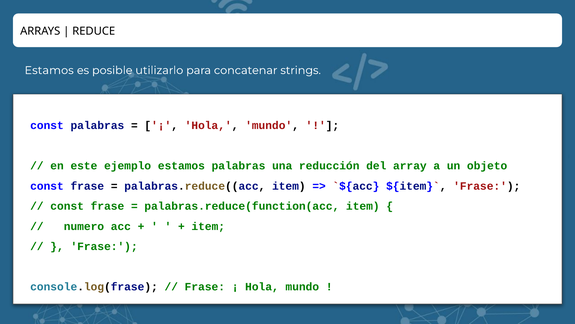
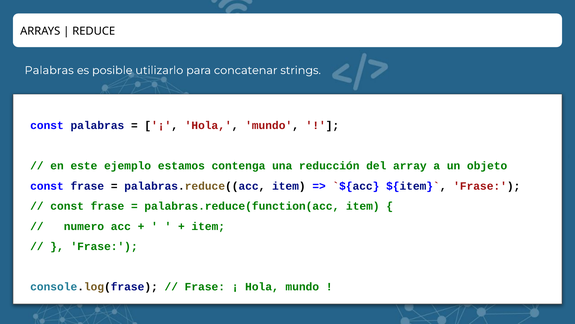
Estamos: Estamos -> Palabras (49, 70)
estamos palabras: palabras -> contenga (238, 166)
